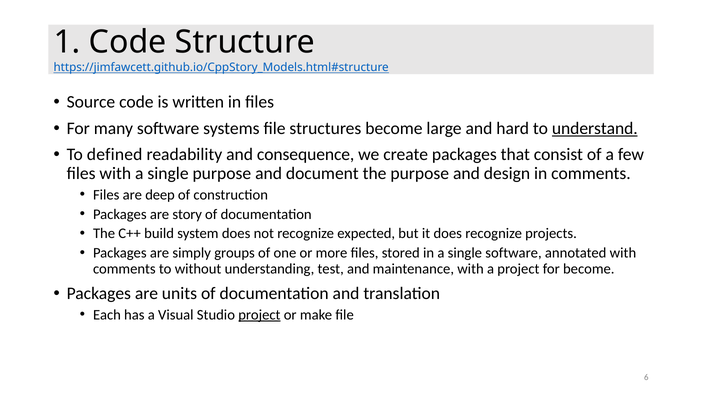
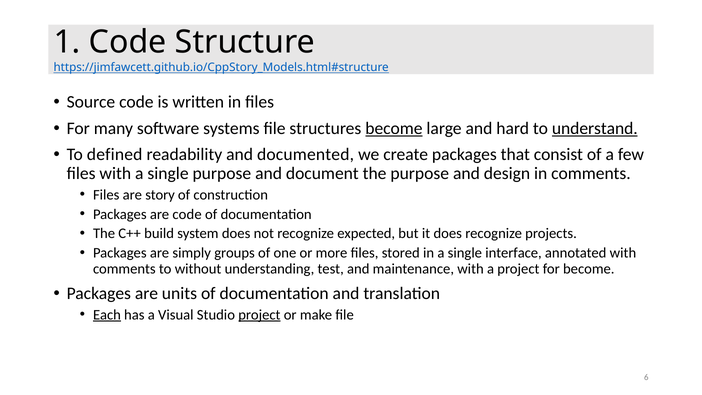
become underline: none -> present (394, 128)
consequence: consequence -> documented (306, 155)
deep: deep -> story (160, 195)
are story: story -> code (187, 214)
single software: software -> interface (514, 253)
Each underline: none -> present (107, 315)
